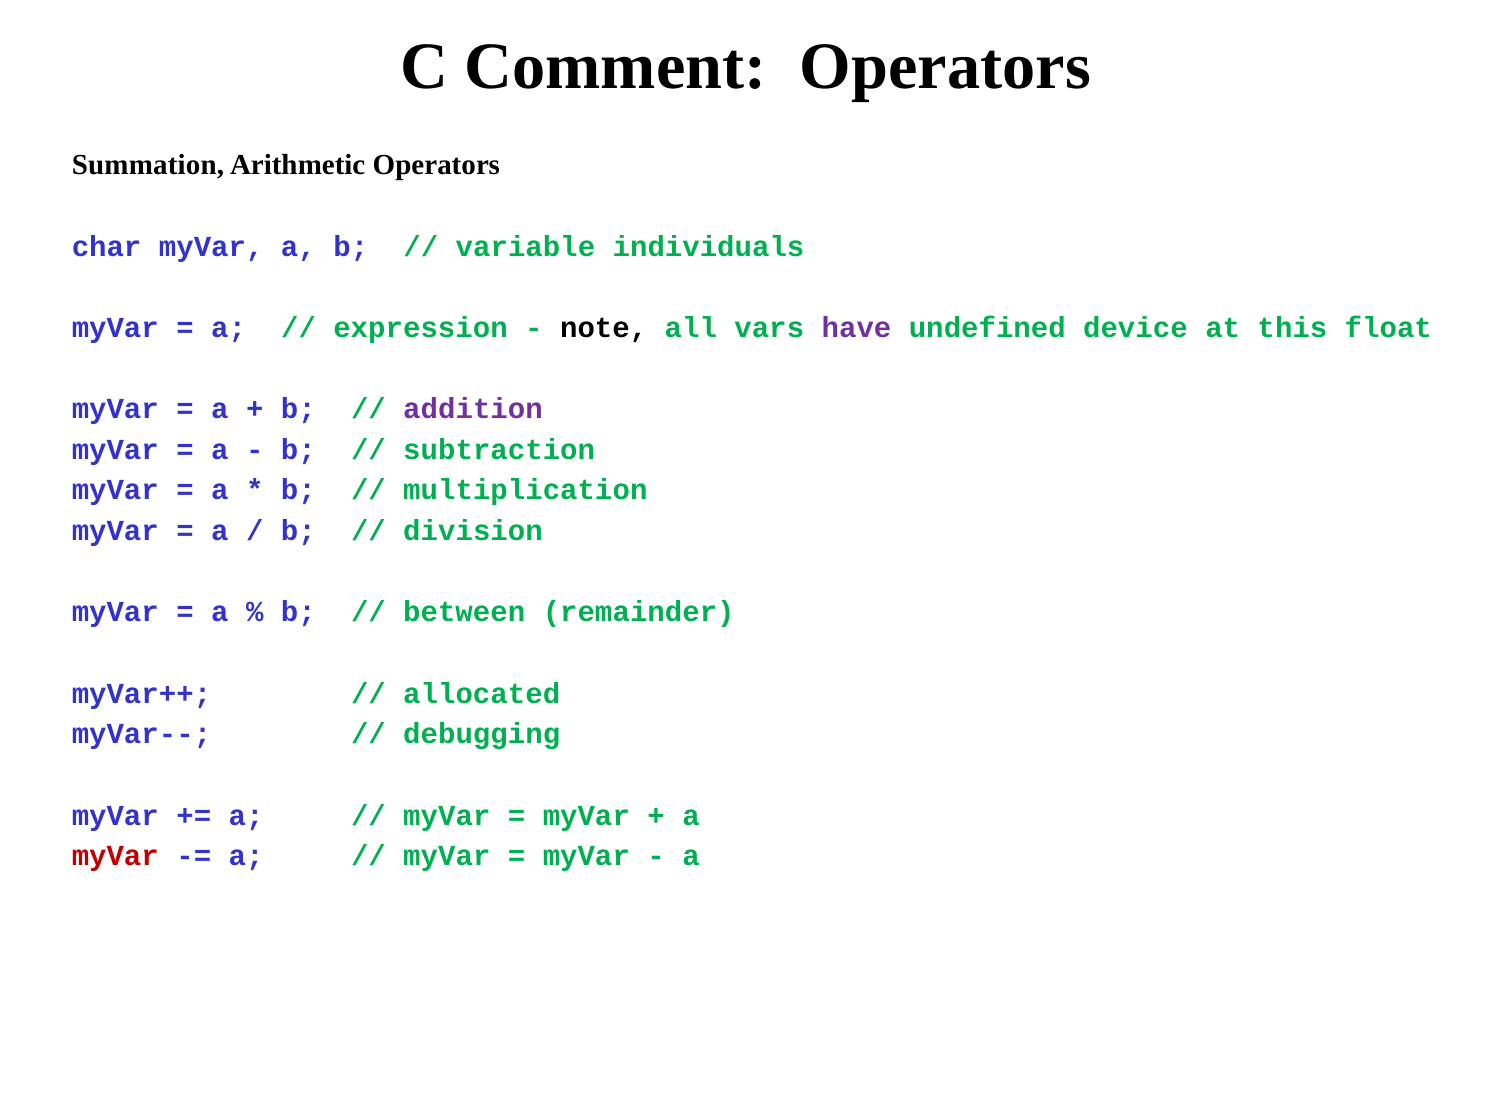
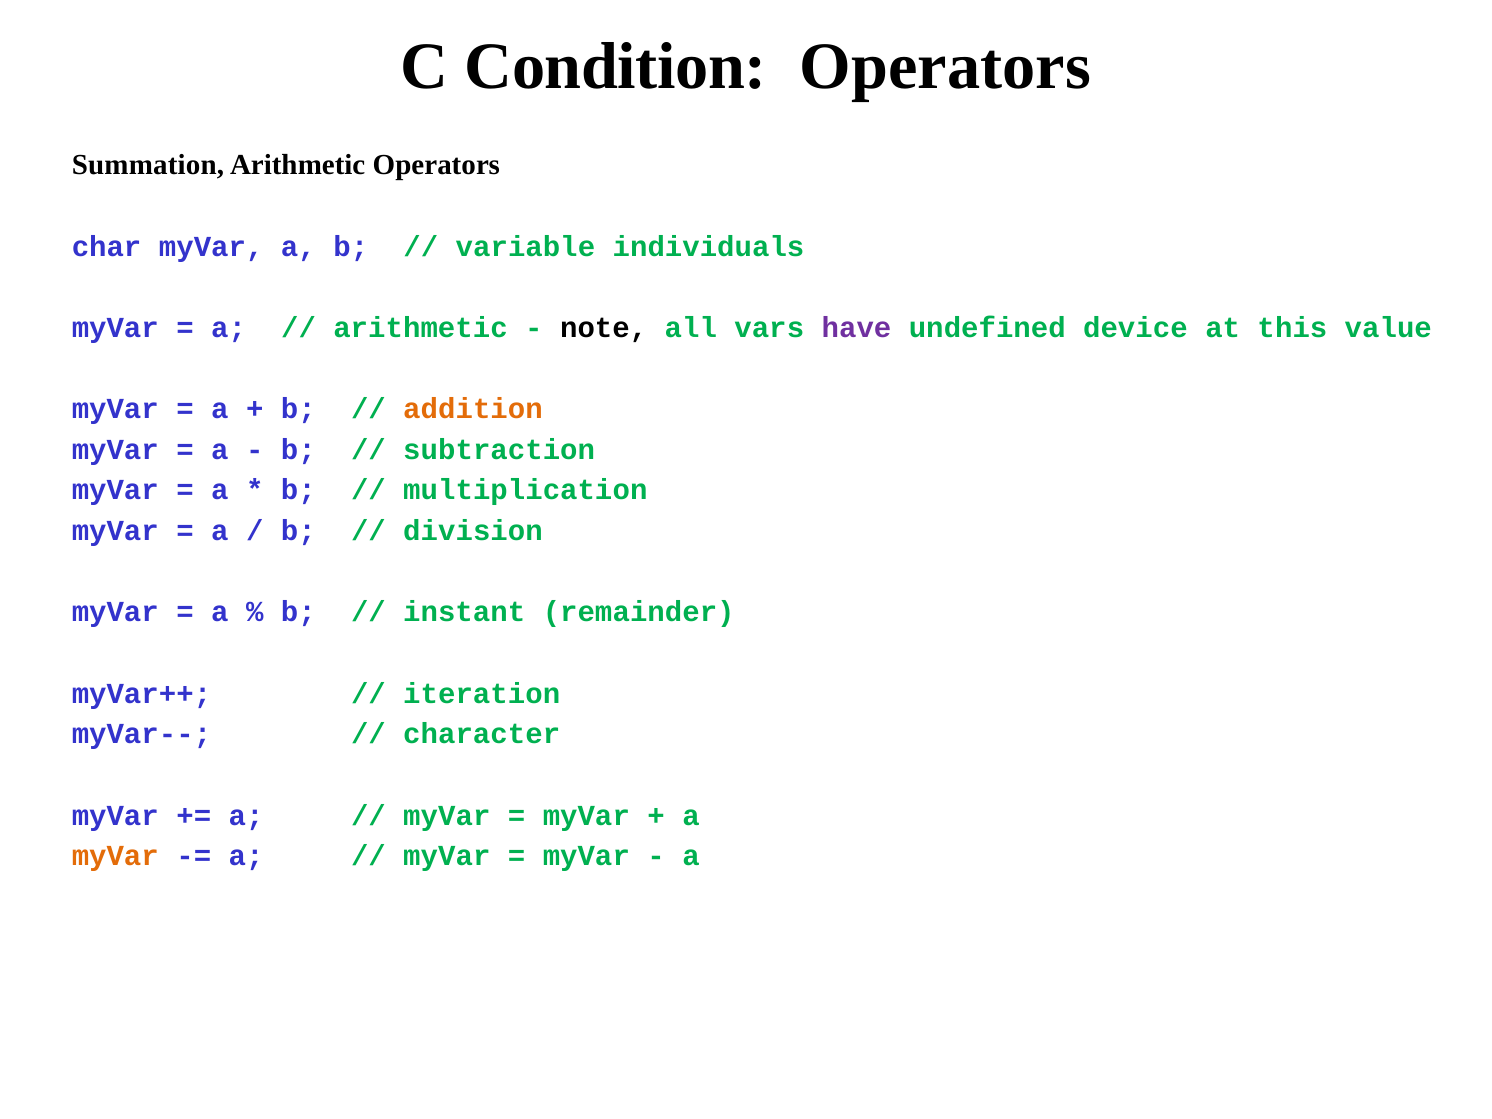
Comment: Comment -> Condition (616, 67)
expression: expression -> arithmetic (420, 328)
float: float -> value (1388, 328)
addition colour: purple -> orange (473, 409)
between: between -> instant (464, 612)
allocated: allocated -> iteration (482, 694)
debugging: debugging -> character (482, 734)
myVar colour: red -> orange (115, 856)
